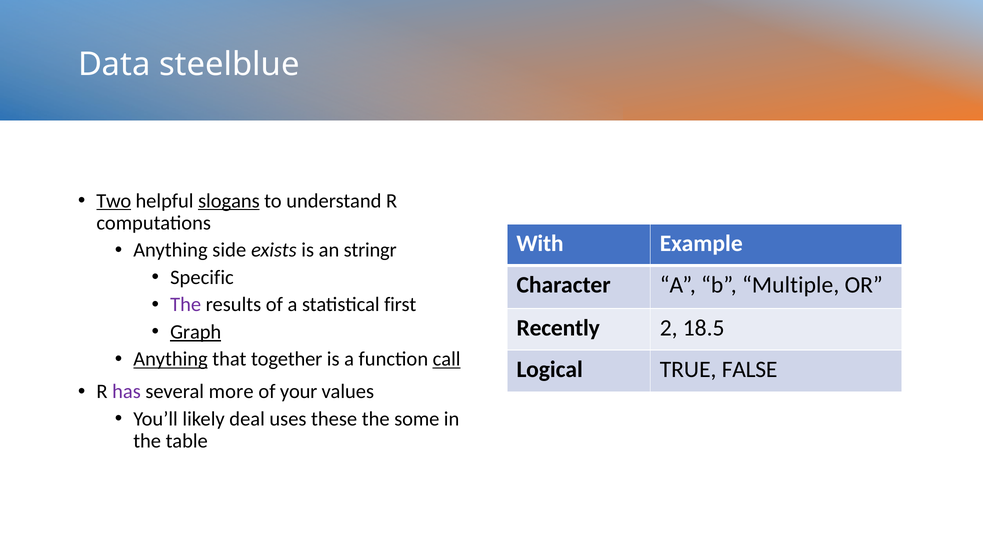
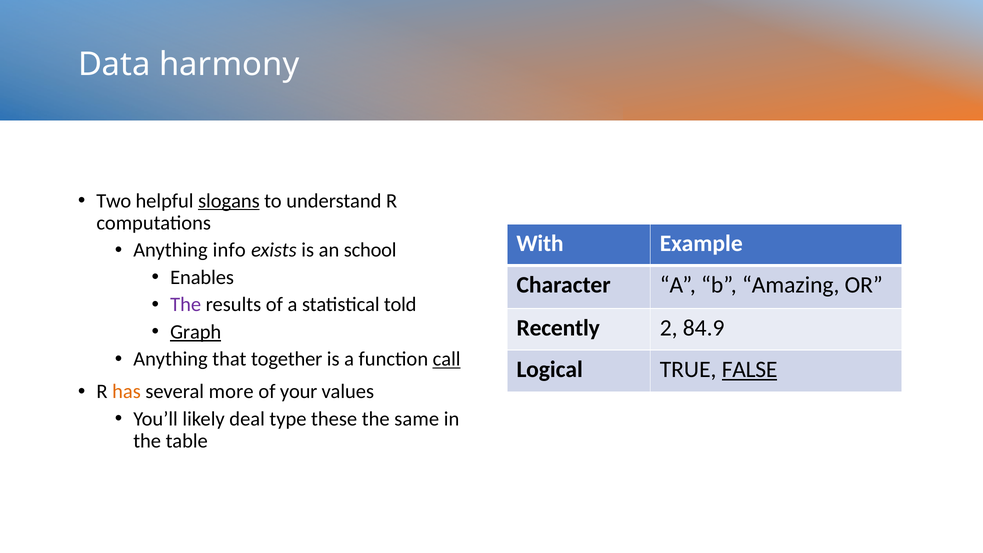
steelblue: steelblue -> harmony (229, 65)
Two underline: present -> none (114, 201)
side: side -> info (229, 250)
stringr: stringr -> school (370, 250)
Specific: Specific -> Enables (202, 277)
Multiple: Multiple -> Amazing (791, 285)
first: first -> told (400, 305)
18.5: 18.5 -> 84.9 (704, 328)
Anything underline: present -> none (170, 359)
FALSE underline: none -> present (750, 369)
has colour: purple -> orange (126, 392)
uses: uses -> type (288, 419)
some: some -> same (417, 419)
